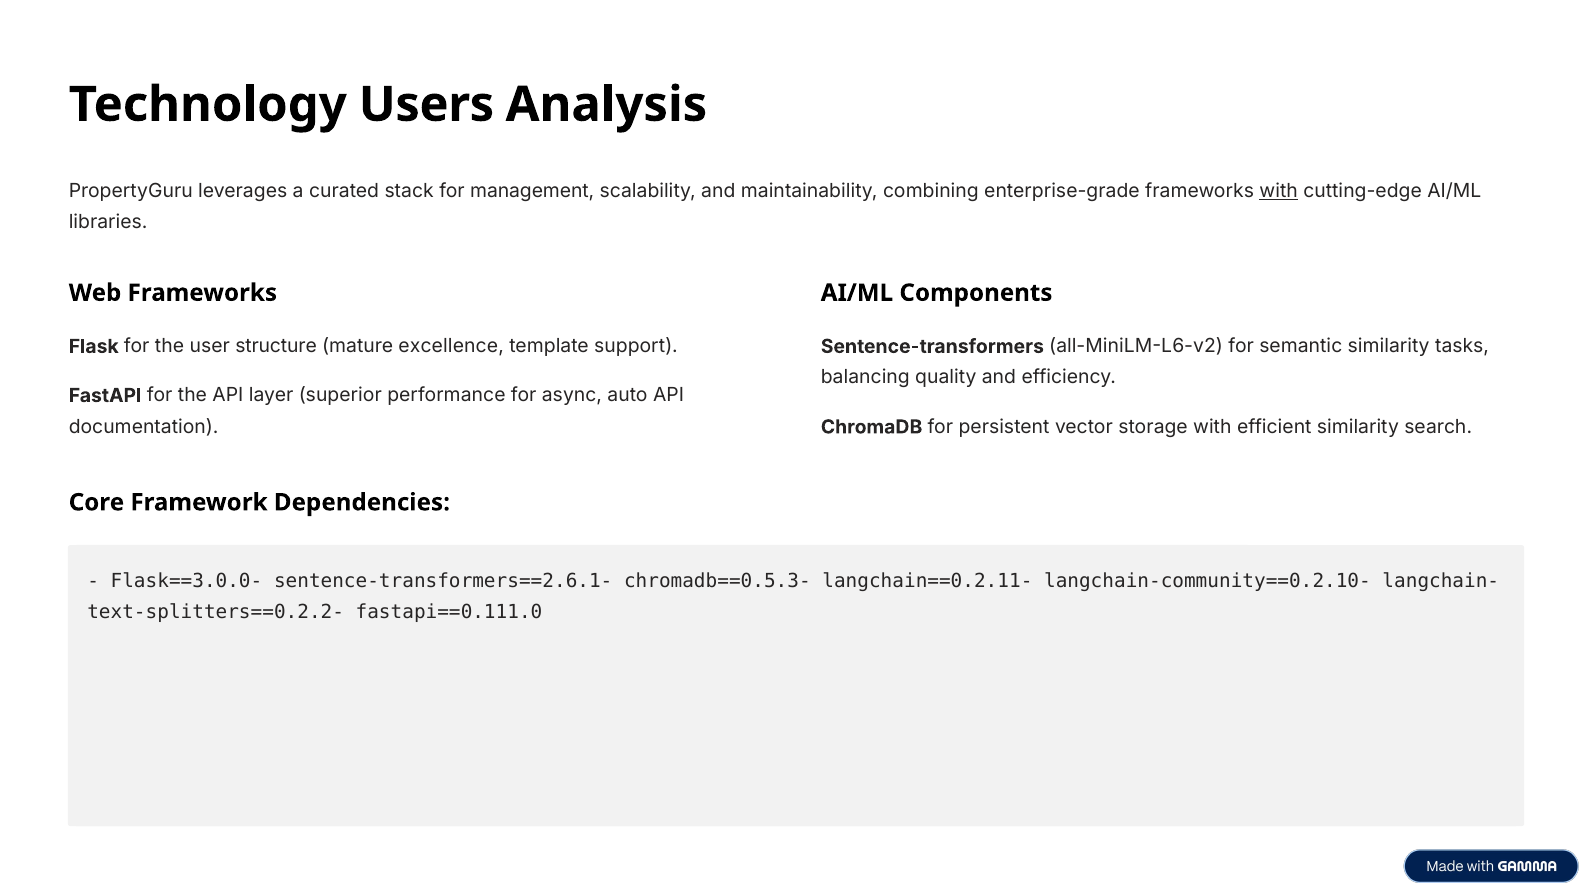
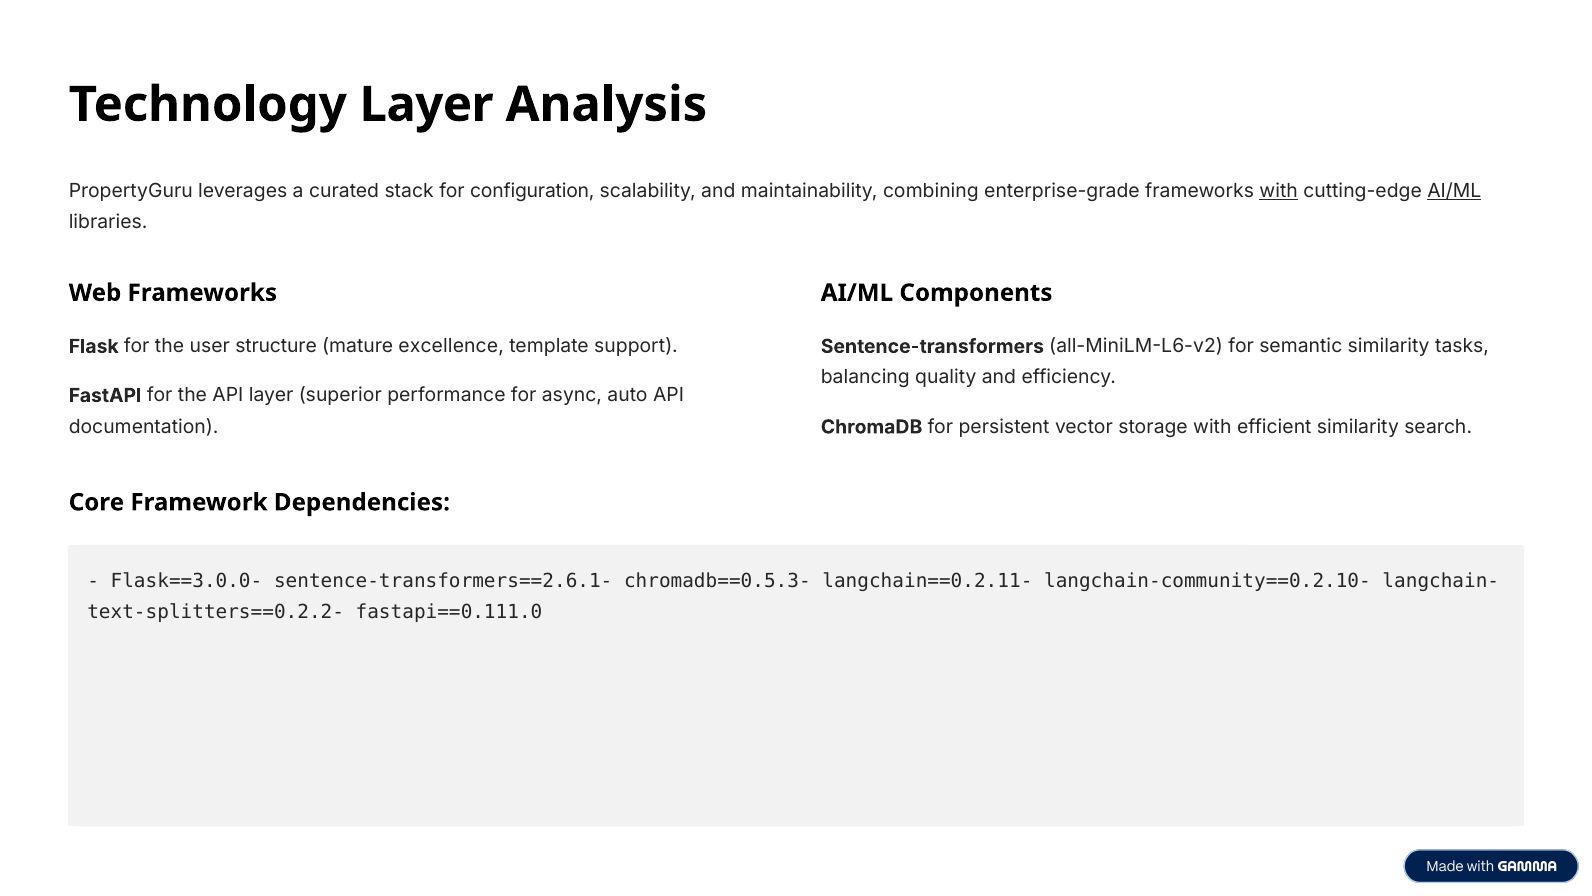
Technology Users: Users -> Layer (426, 105)
management: management -> configuration (532, 191)
AI/ML underline: none -> present (1454, 191)
